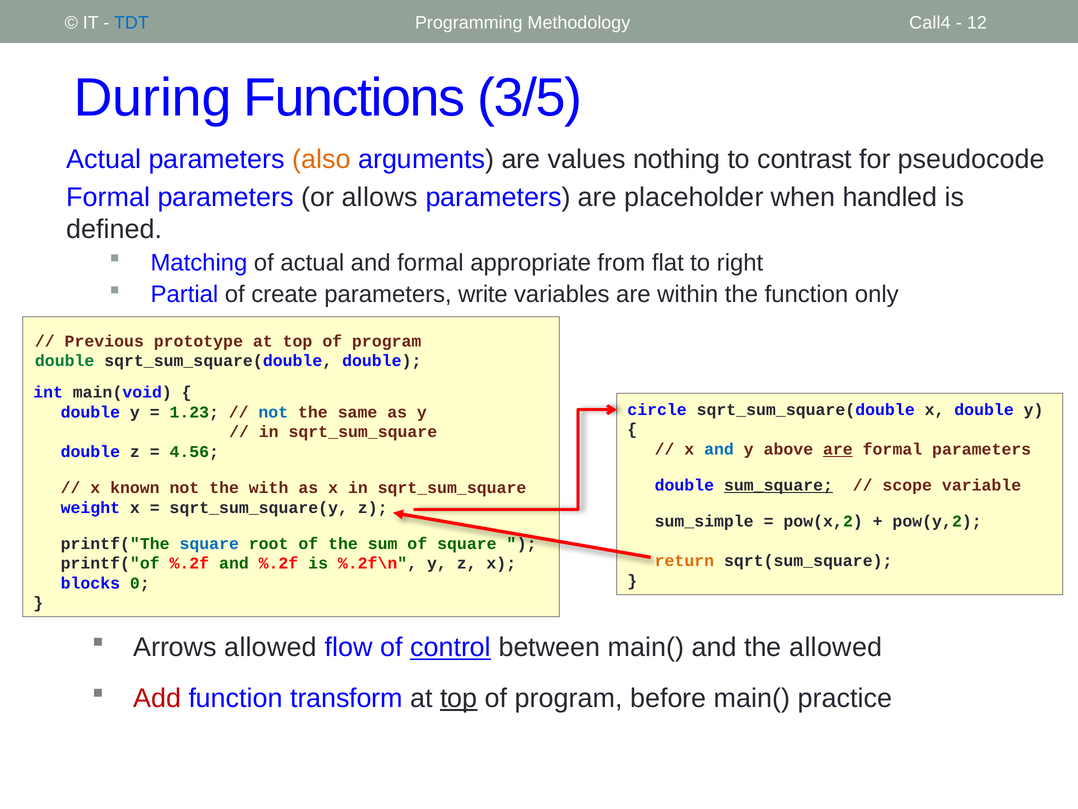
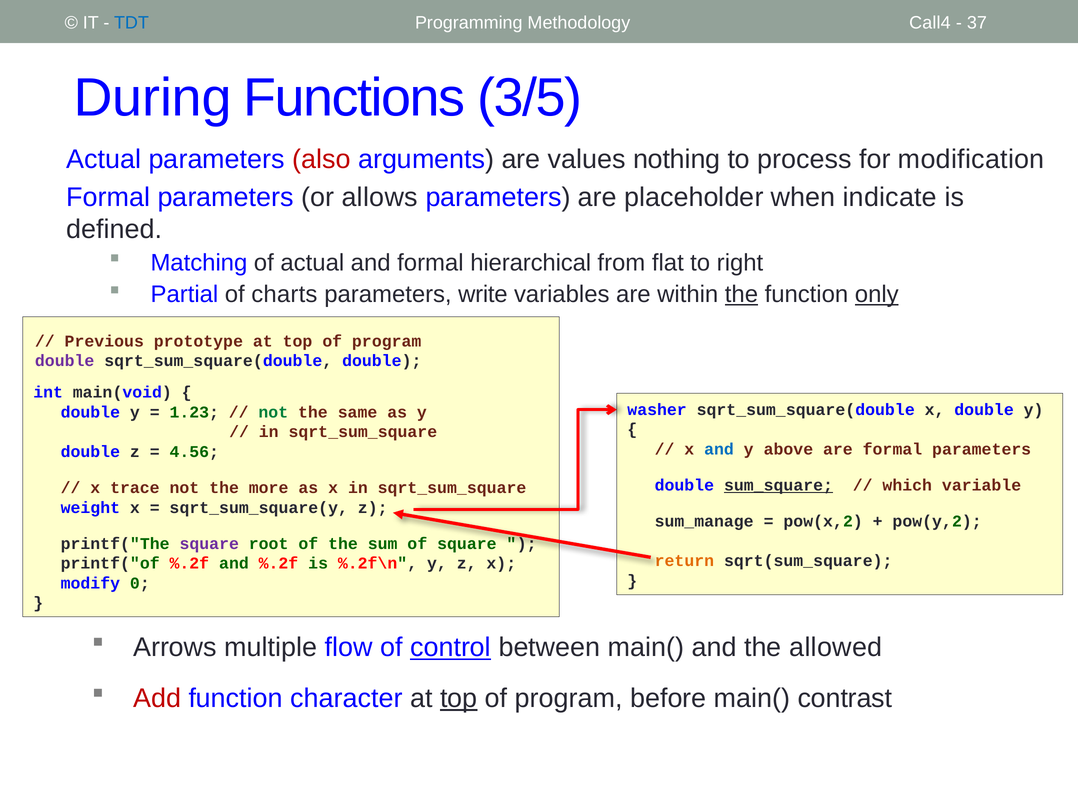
12: 12 -> 37 (977, 23)
also colour: orange -> red (322, 159)
contrast: contrast -> process (805, 159)
pseudocode: pseudocode -> modification (971, 159)
handled: handled -> indicate (890, 197)
appropriate: appropriate -> hierarchical (531, 263)
create: create -> charts (284, 294)
the underline: none -> present (741, 294)
only underline: none -> present (877, 294)
double colour: green -> purple (65, 361)
circle: circle -> washer (657, 410)
not colour: blue -> green (273, 412)
are underline: present -> none (838, 449)
scope: scope -> which (907, 485)
known: known -> trace (135, 487)
with: with -> more (269, 487)
sum_simple: sum_simple -> sum_manage (704, 521)
square colour: blue -> purple (209, 543)
blocks: blocks -> modify (90, 583)
Arrows allowed: allowed -> multiple (271, 647)
transform: transform -> character (346, 698)
practice: practice -> contrast (845, 698)
